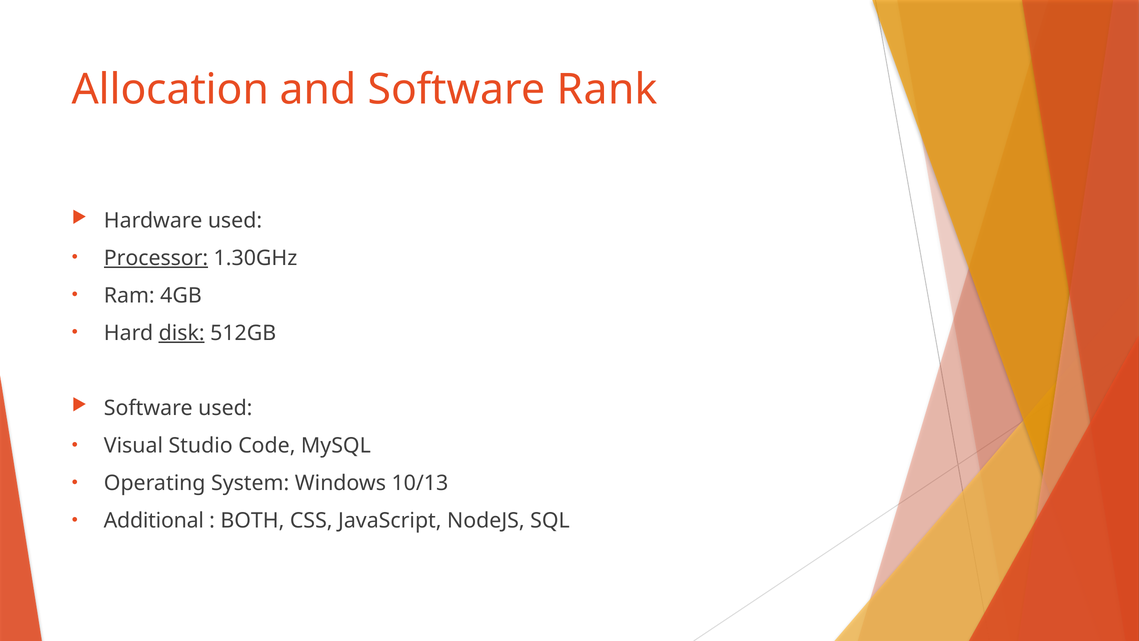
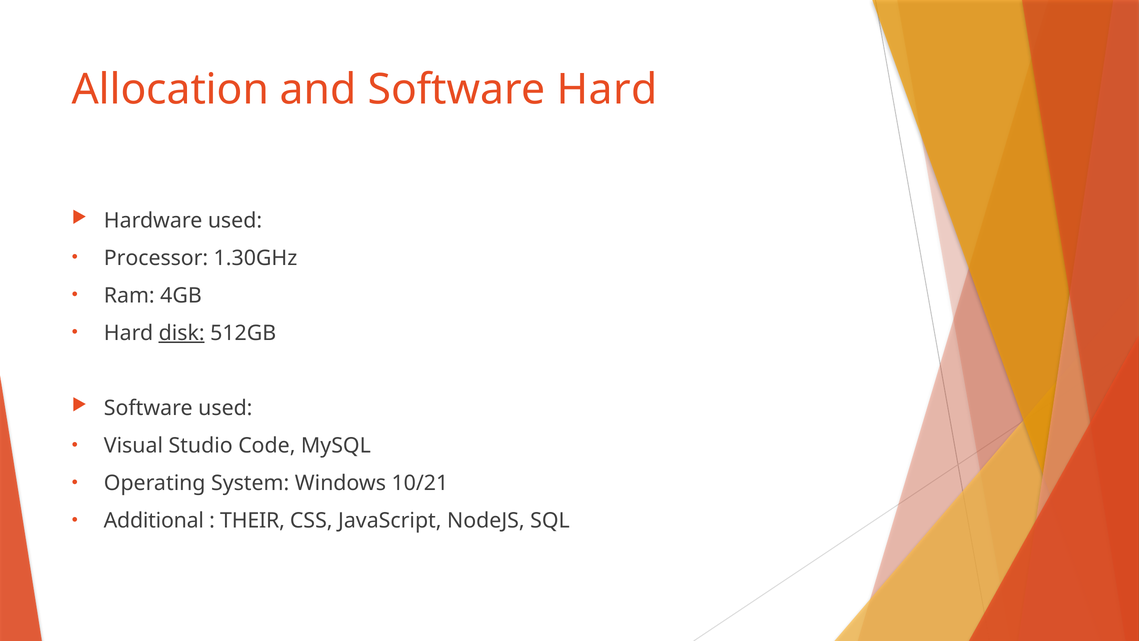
Software Rank: Rank -> Hard (607, 90)
Processor underline: present -> none (156, 258)
10/13: 10/13 -> 10/21 (420, 483)
BOTH: BOTH -> THEIR (252, 520)
